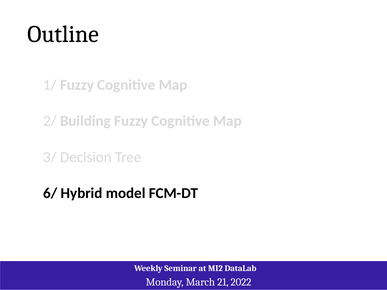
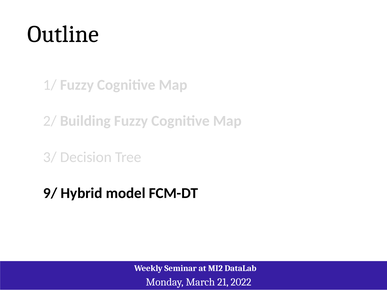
6/: 6/ -> 9/ (50, 193)
